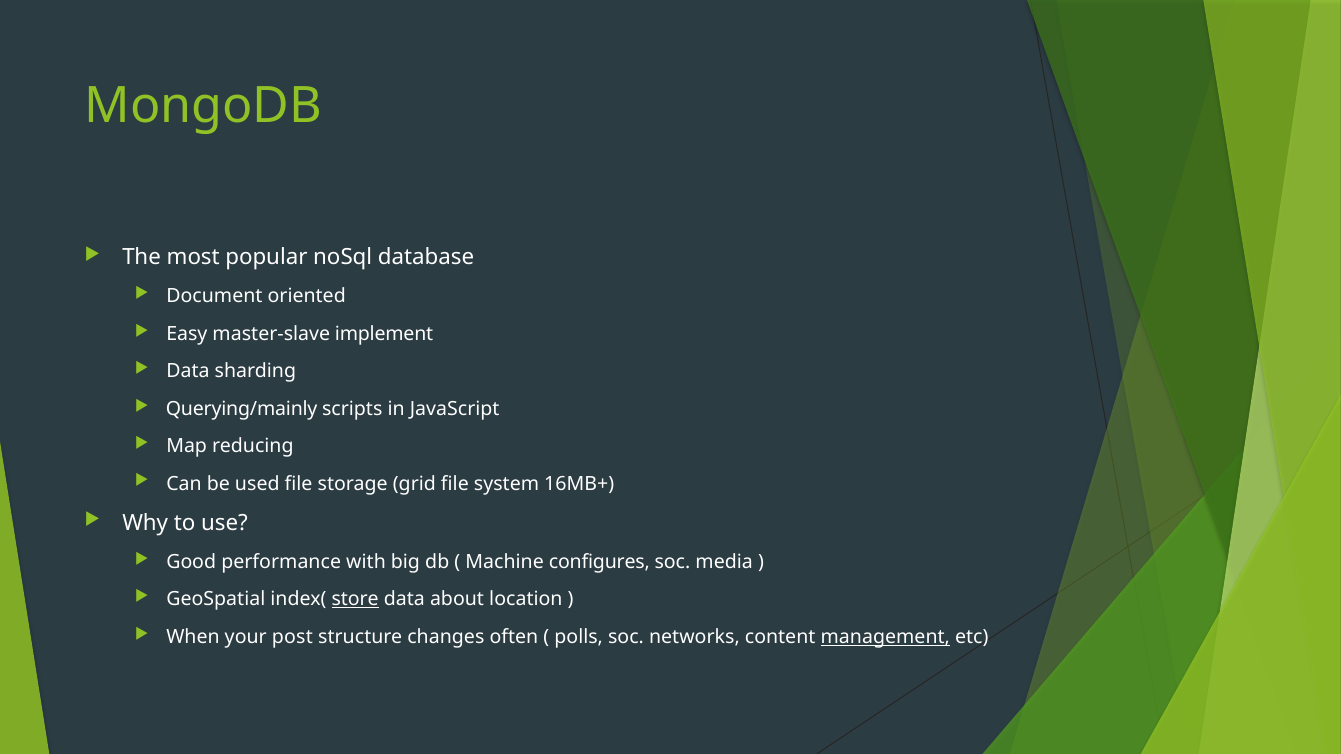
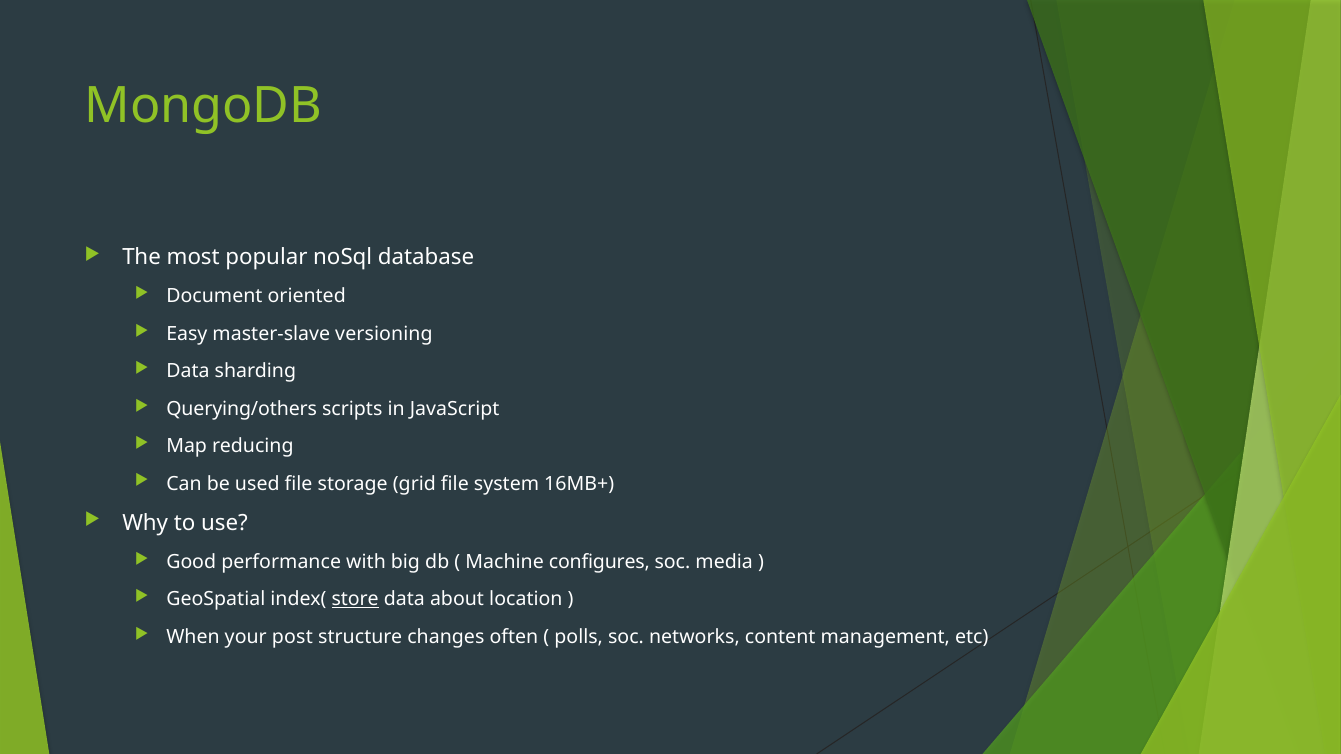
implement: implement -> versioning (384, 334)
Querying/mainly: Querying/mainly -> Querying/others (242, 409)
management underline: present -> none (885, 637)
